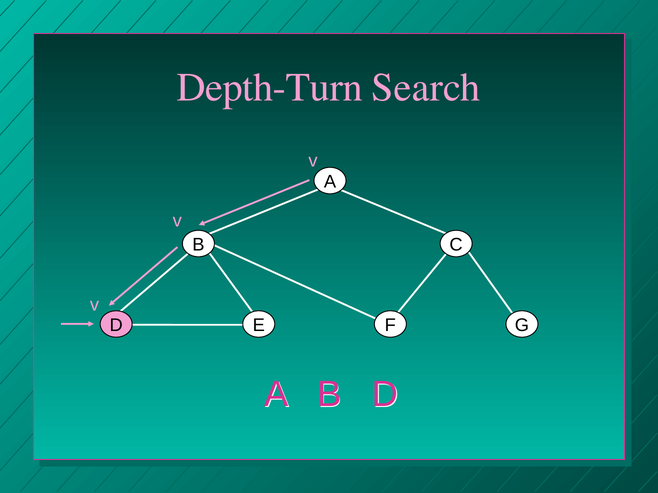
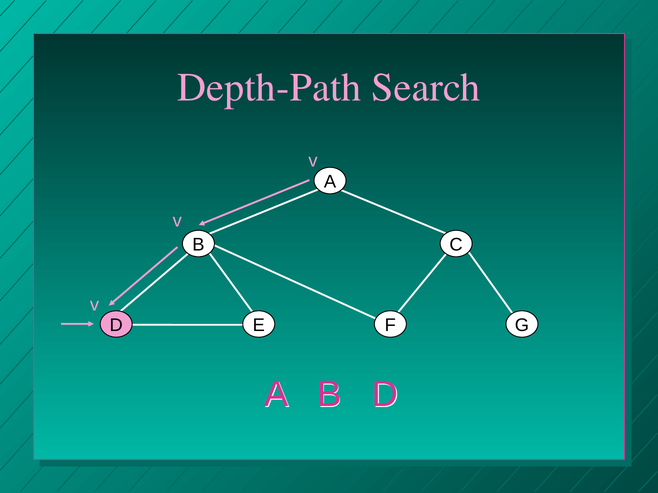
Depth-Turn: Depth-Turn -> Depth-Path (269, 88)
